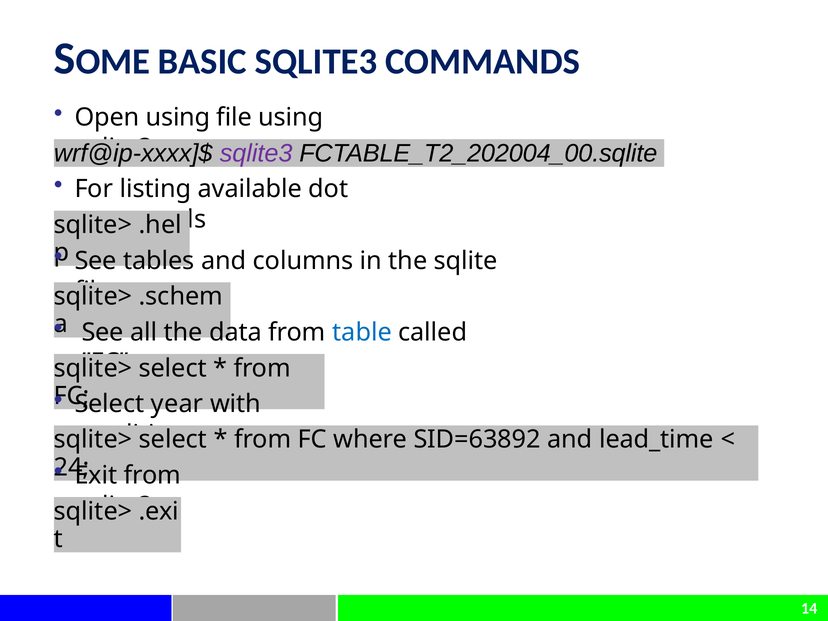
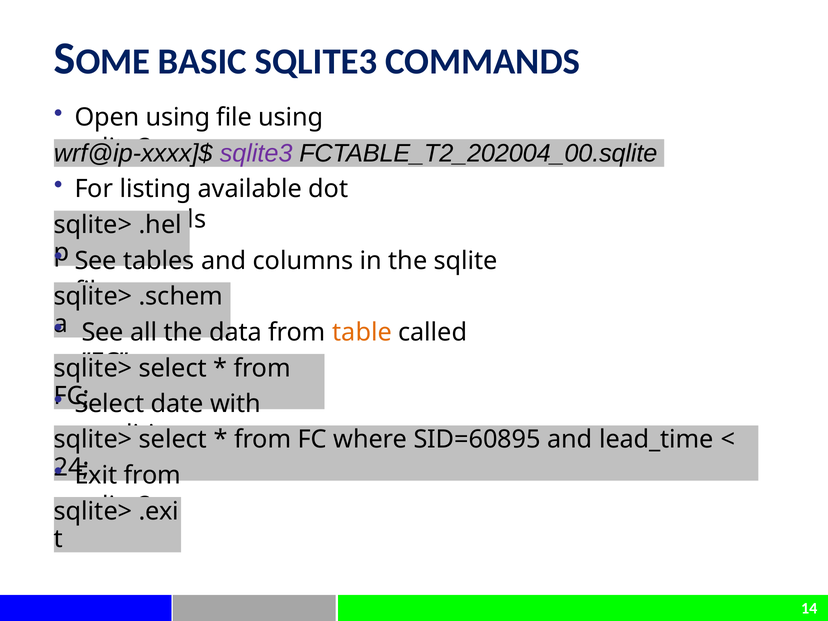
table colour: blue -> orange (362, 332)
year: year -> date (177, 404)
SID=63892: SID=63892 -> SID=60895 (477, 440)
